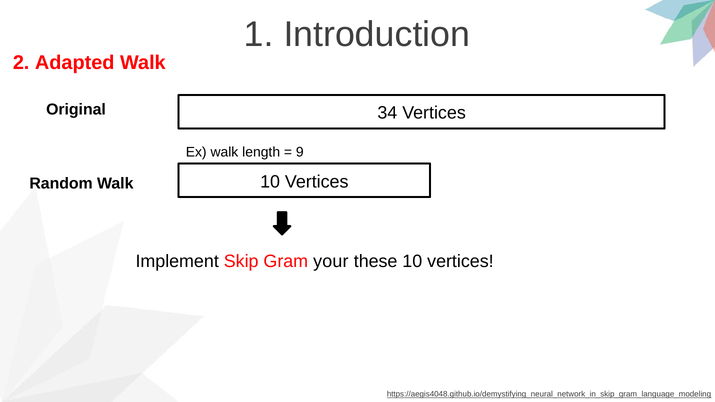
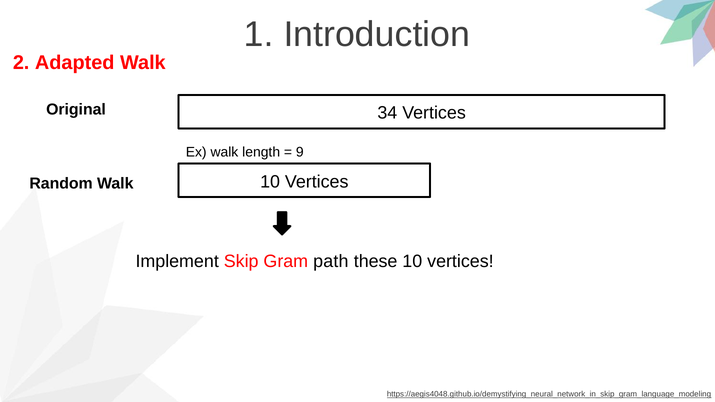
your: your -> path (331, 261)
